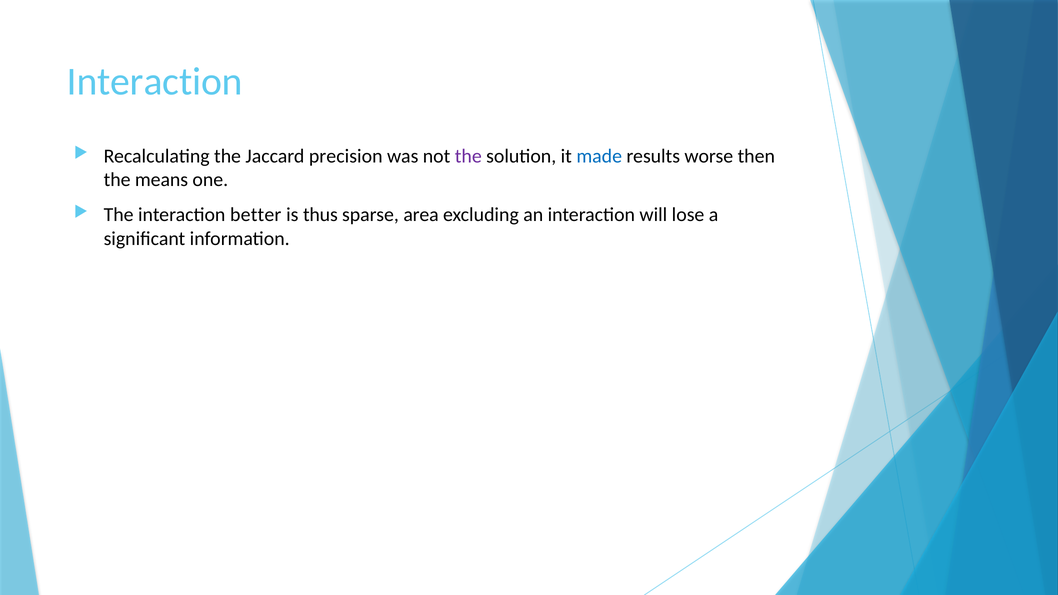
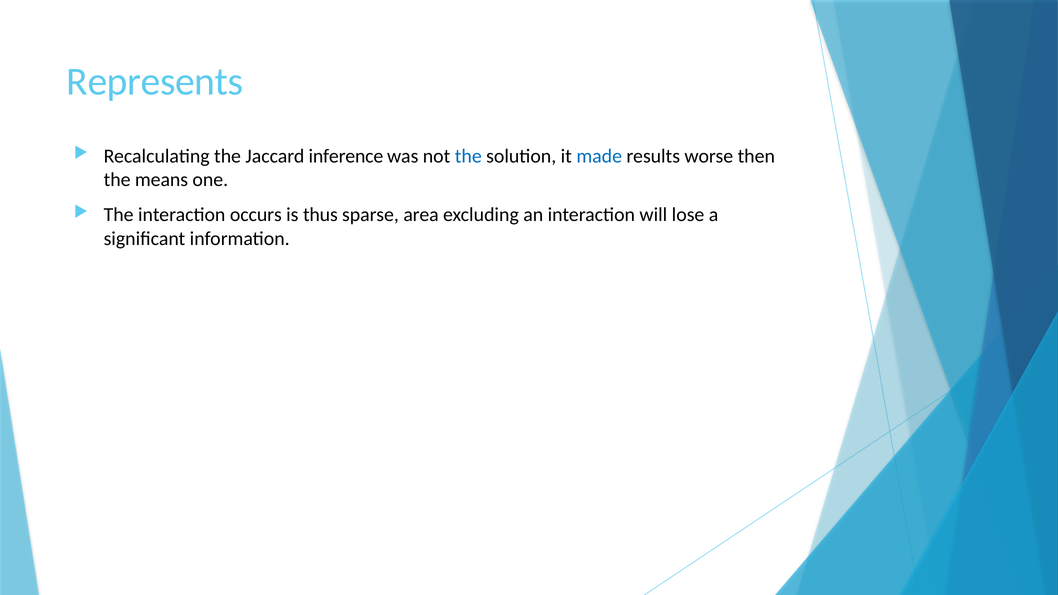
Interaction: Interaction -> Represents (155, 82)
precision: precision -> inference (346, 156)
the colour: purple -> blue (468, 156)
better: better -> occurs (256, 215)
